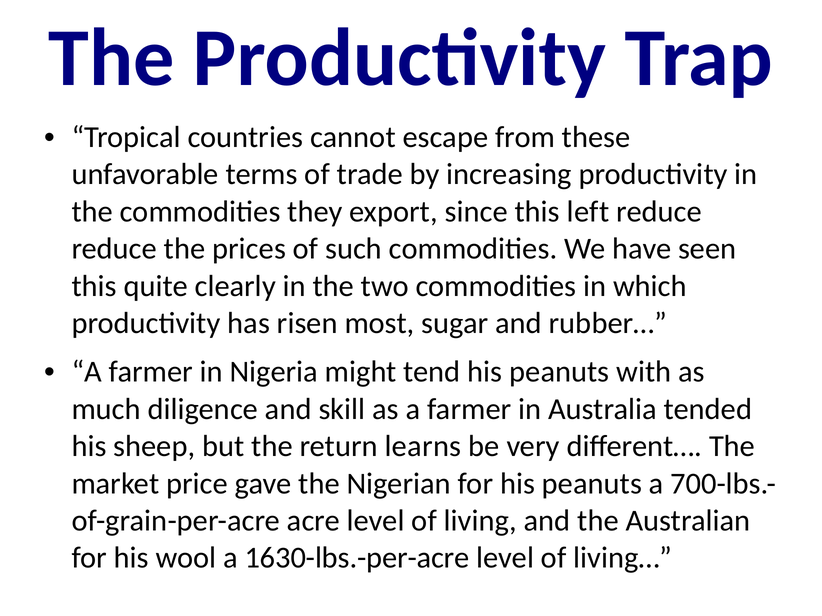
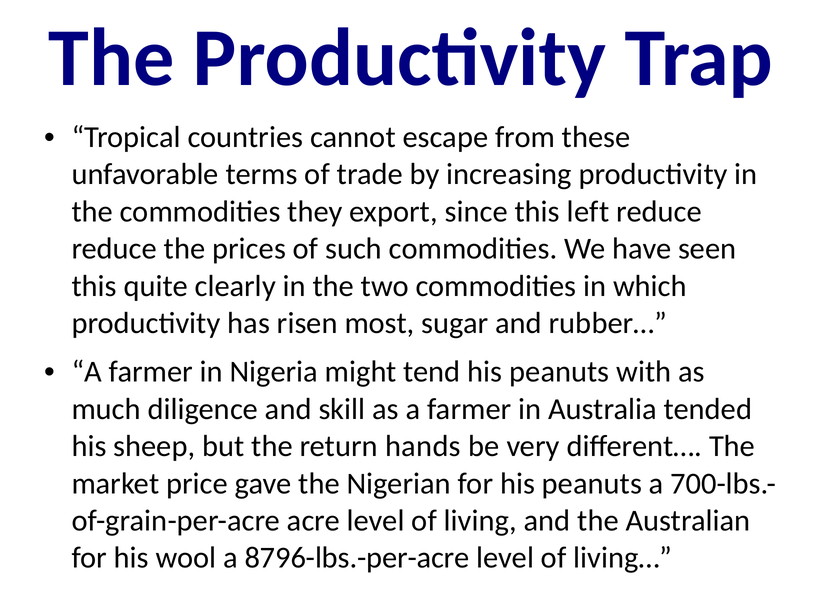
learns: learns -> hands (423, 447)
1630-lbs.-per-acre: 1630-lbs.-per-acre -> 8796-lbs.-per-acre (357, 558)
